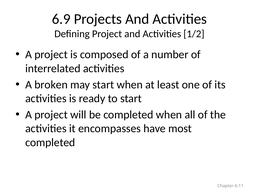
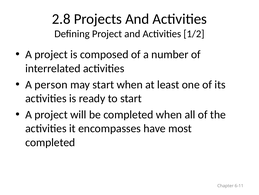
6.9: 6.9 -> 2.8 (61, 19)
broken: broken -> person (51, 84)
